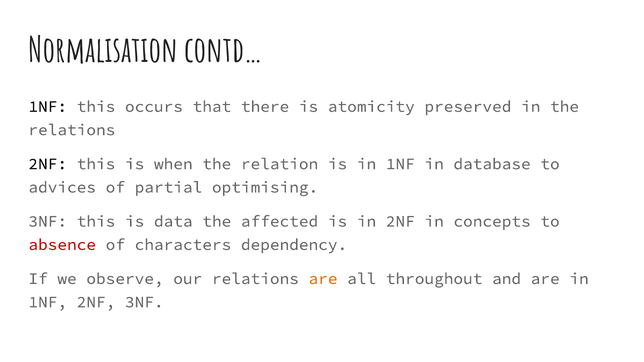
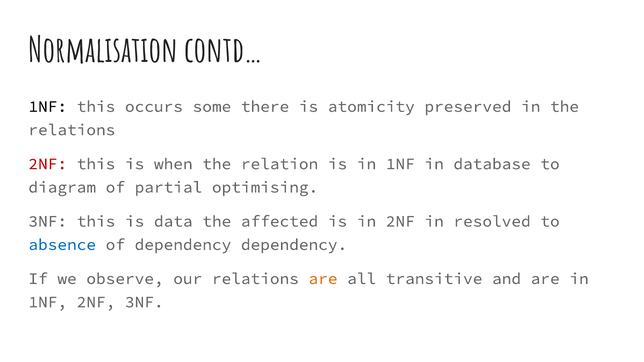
that: that -> some (212, 107)
2NF colour: black -> red (48, 164)
advices: advices -> diagram (62, 187)
concepts: concepts -> resolved (492, 221)
absence colour: red -> blue (62, 245)
of characters: characters -> dependency (183, 245)
throughout: throughout -> transitive (434, 279)
